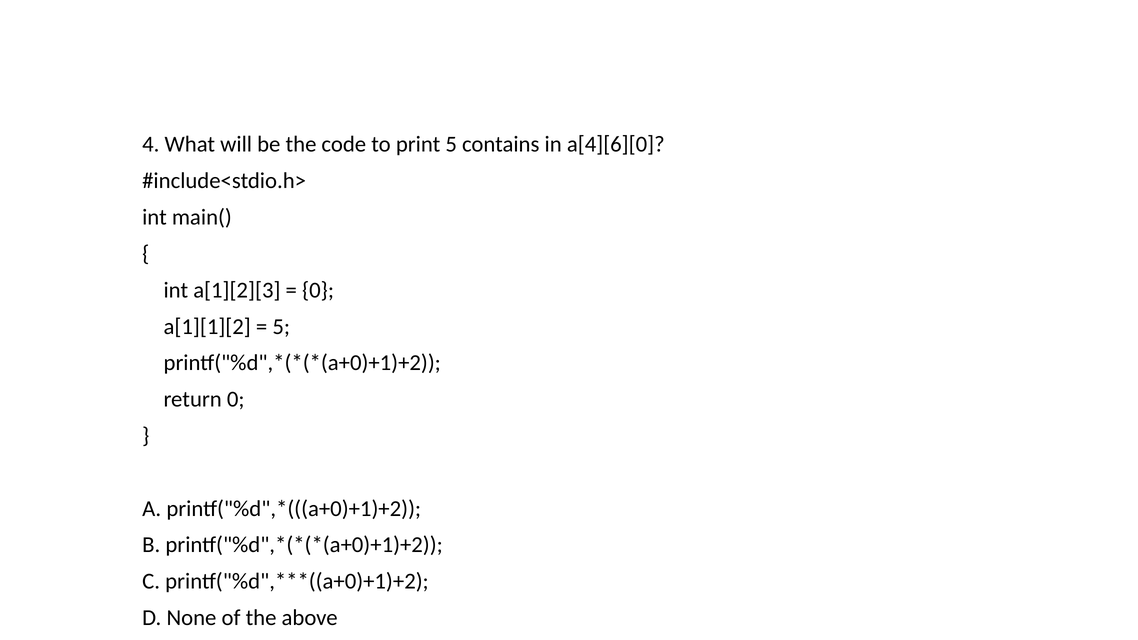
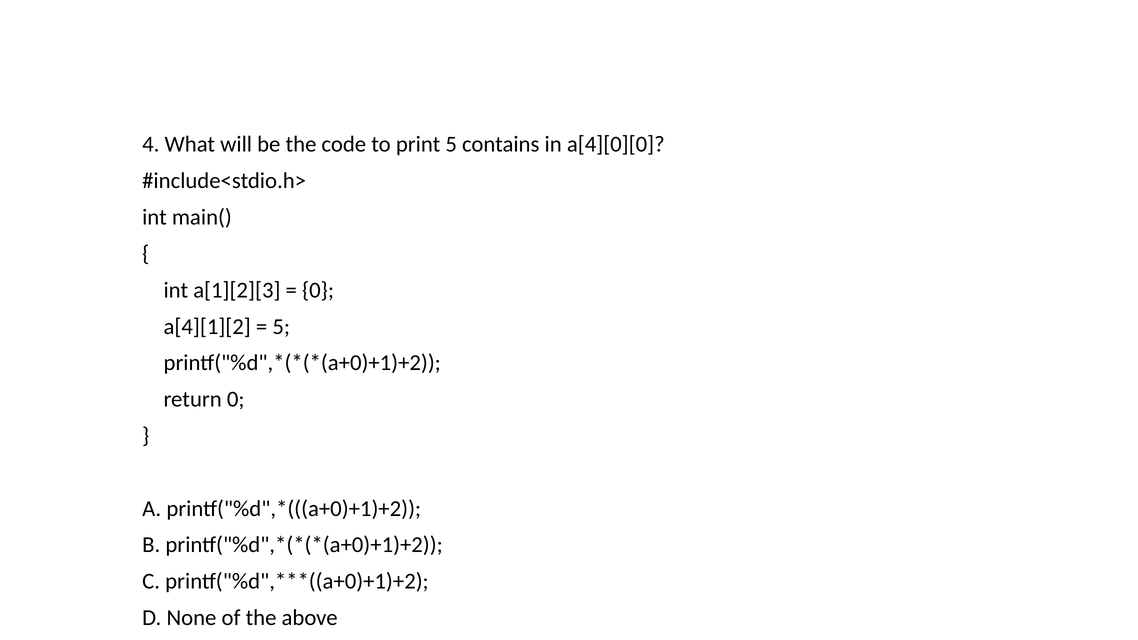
a[4][6][0: a[4][6][0 -> a[4][0][0 (616, 144)
a[1][1][2: a[1][1][2 -> a[4][1][2 (207, 327)
